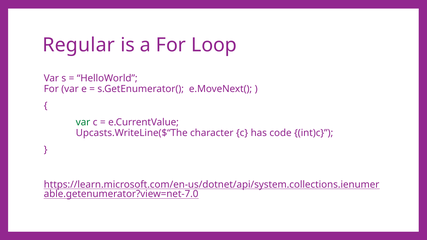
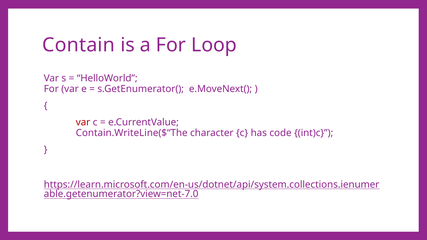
Regular: Regular -> Contain (79, 45)
var colour: green -> red (83, 123)
Upcasts.WriteLine($“The: Upcasts.WriteLine($“The -> Contain.WriteLine($“The (132, 133)
